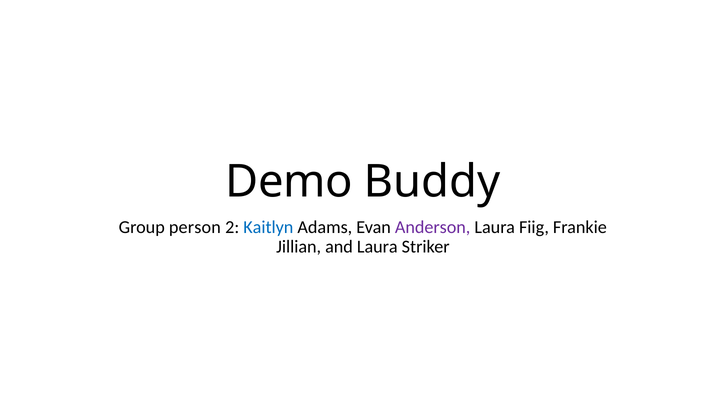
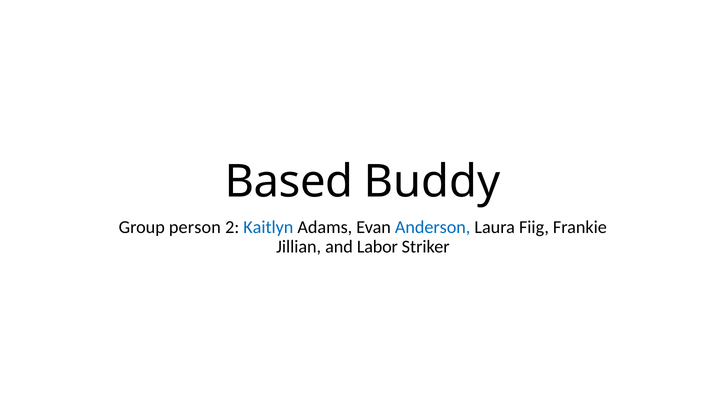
Demo: Demo -> Based (289, 181)
Anderson colour: purple -> blue (433, 227)
and Laura: Laura -> Labor (377, 247)
